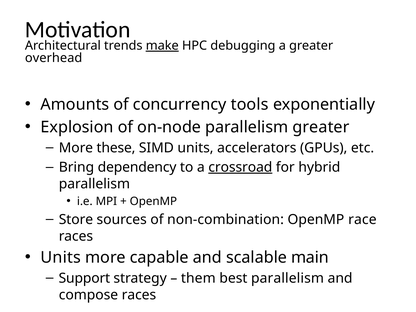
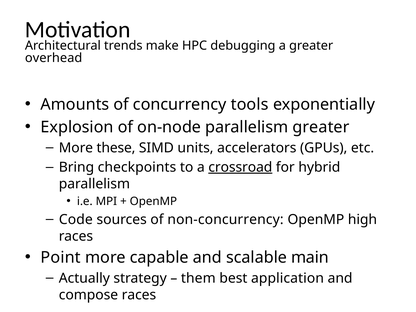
make underline: present -> none (162, 46)
dependency: dependency -> checkpoints (137, 167)
Store: Store -> Code (76, 219)
non-combination: non-combination -> non-concurrency (225, 219)
race: race -> high (362, 219)
Units: Units -> Point (61, 258)
Support: Support -> Actually (84, 278)
best parallelism: parallelism -> application (287, 278)
